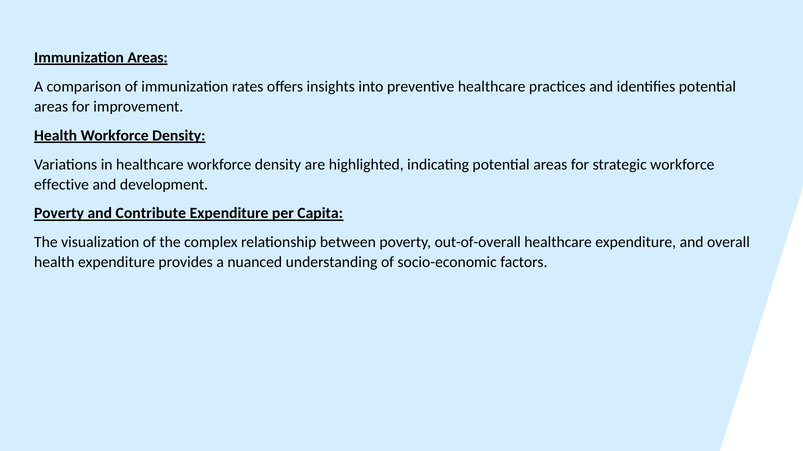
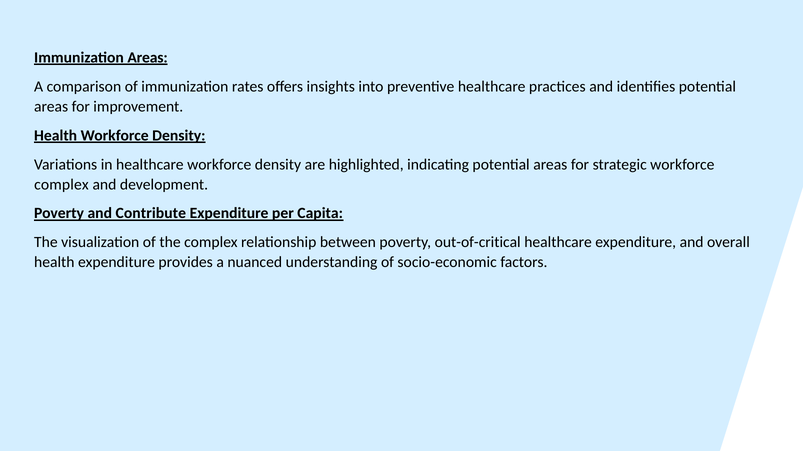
effective: effective -> complex (61, 185)
out-of-overall: out-of-overall -> out-of-critical (478, 243)
